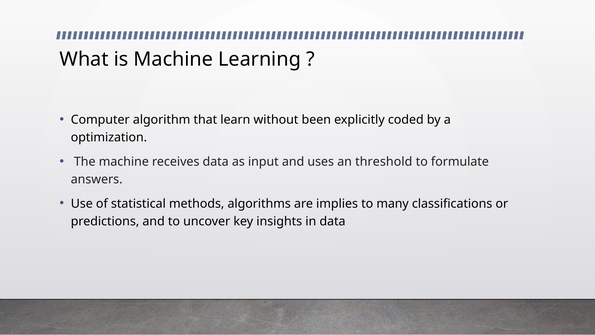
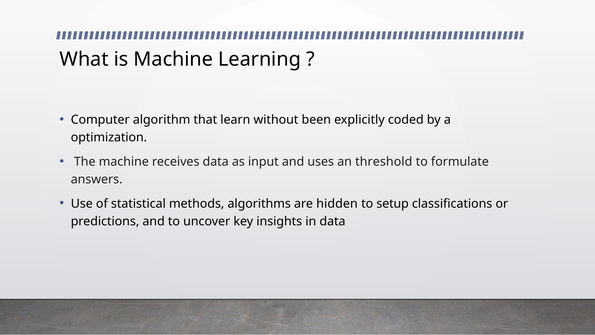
implies: implies -> hidden (337, 203)
many: many -> setup (393, 203)
